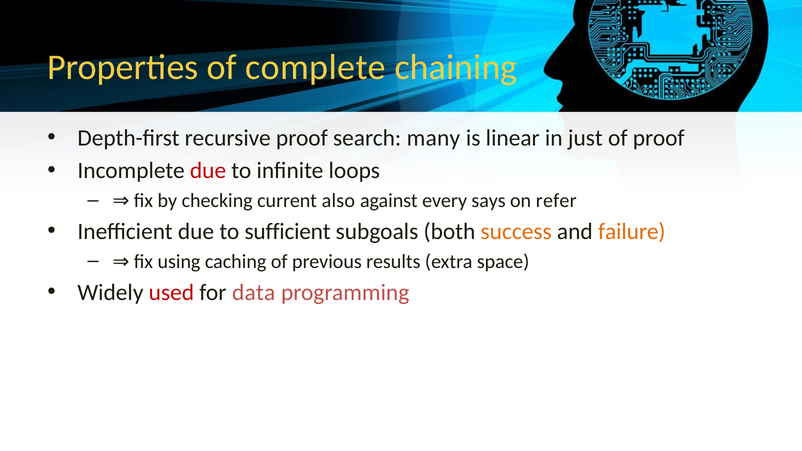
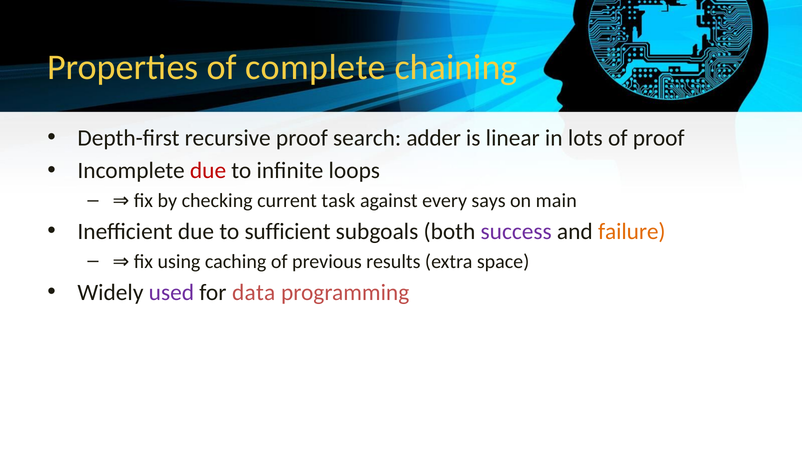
many: many -> adder (434, 138)
just: just -> lots (585, 138)
also: also -> task (338, 201)
refer: refer -> main (556, 201)
success colour: orange -> purple (516, 232)
used colour: red -> purple (171, 292)
